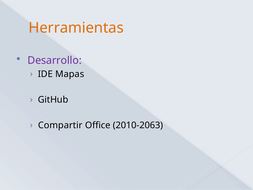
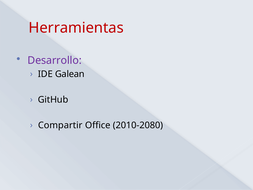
Herramientas colour: orange -> red (76, 28)
Mapas: Mapas -> Galean (70, 74)
2010-2063: 2010-2063 -> 2010-2080 (138, 125)
